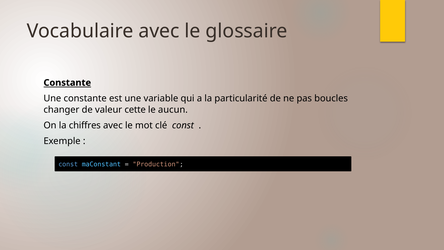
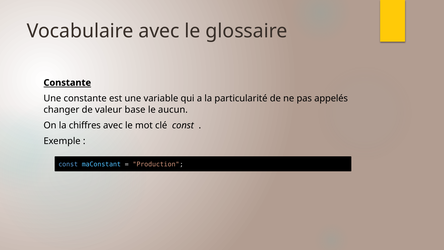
boucles: boucles -> appelés (331, 98)
cette: cette -> base (135, 110)
